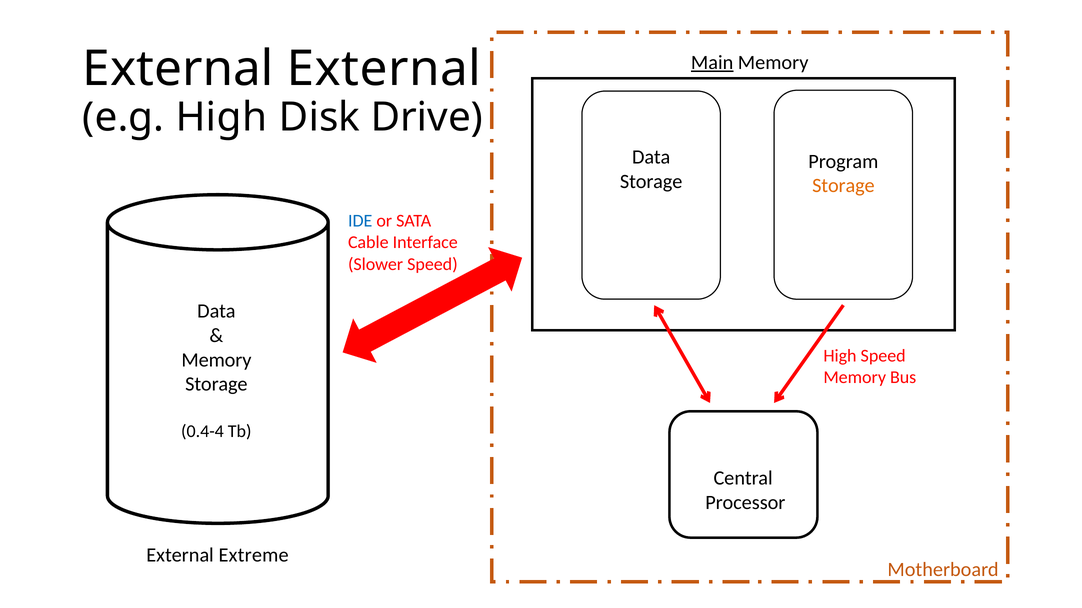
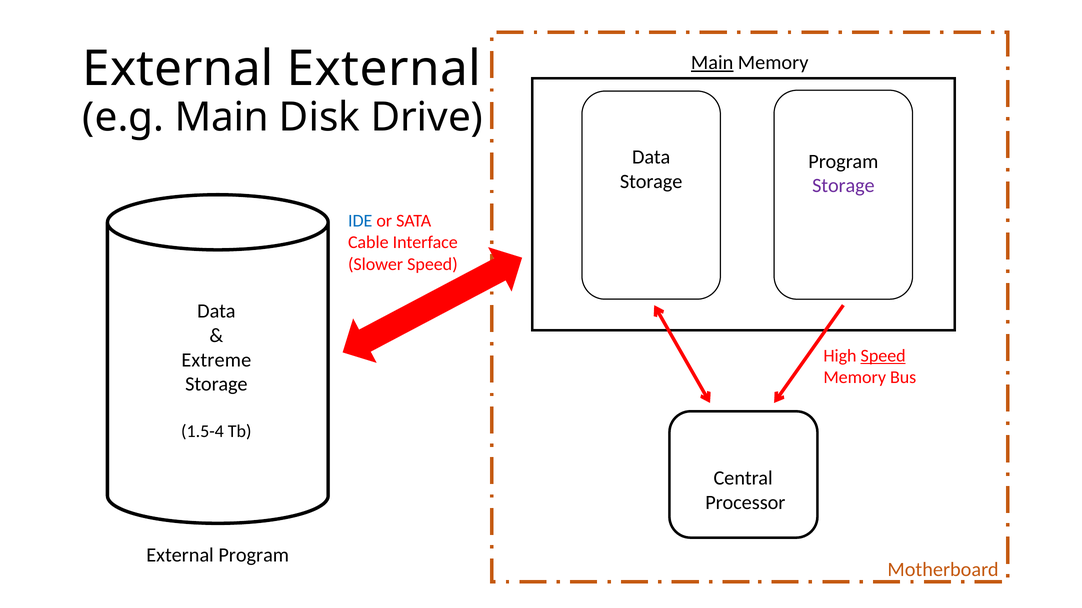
e.g High: High -> Main (222, 118)
Storage colour: orange -> purple (843, 186)
Speed underline: none -> present (883, 356)
Memory: Memory -> Extreme (216, 360)
0.4-4: 0.4-4 -> 1.5-4 (202, 432)
External Extreme: Extreme -> Program (254, 556)
